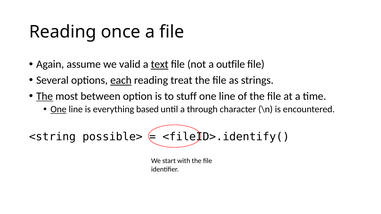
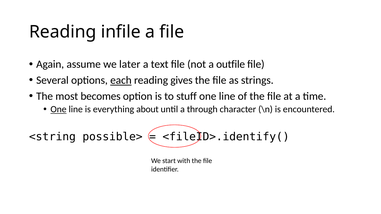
once: once -> infile (121, 32)
valid: valid -> later (130, 64)
text underline: present -> none (160, 64)
treat: treat -> gives (182, 80)
The underline: present -> none (45, 96)
between: between -> becomes (101, 96)
based: based -> about (147, 110)
